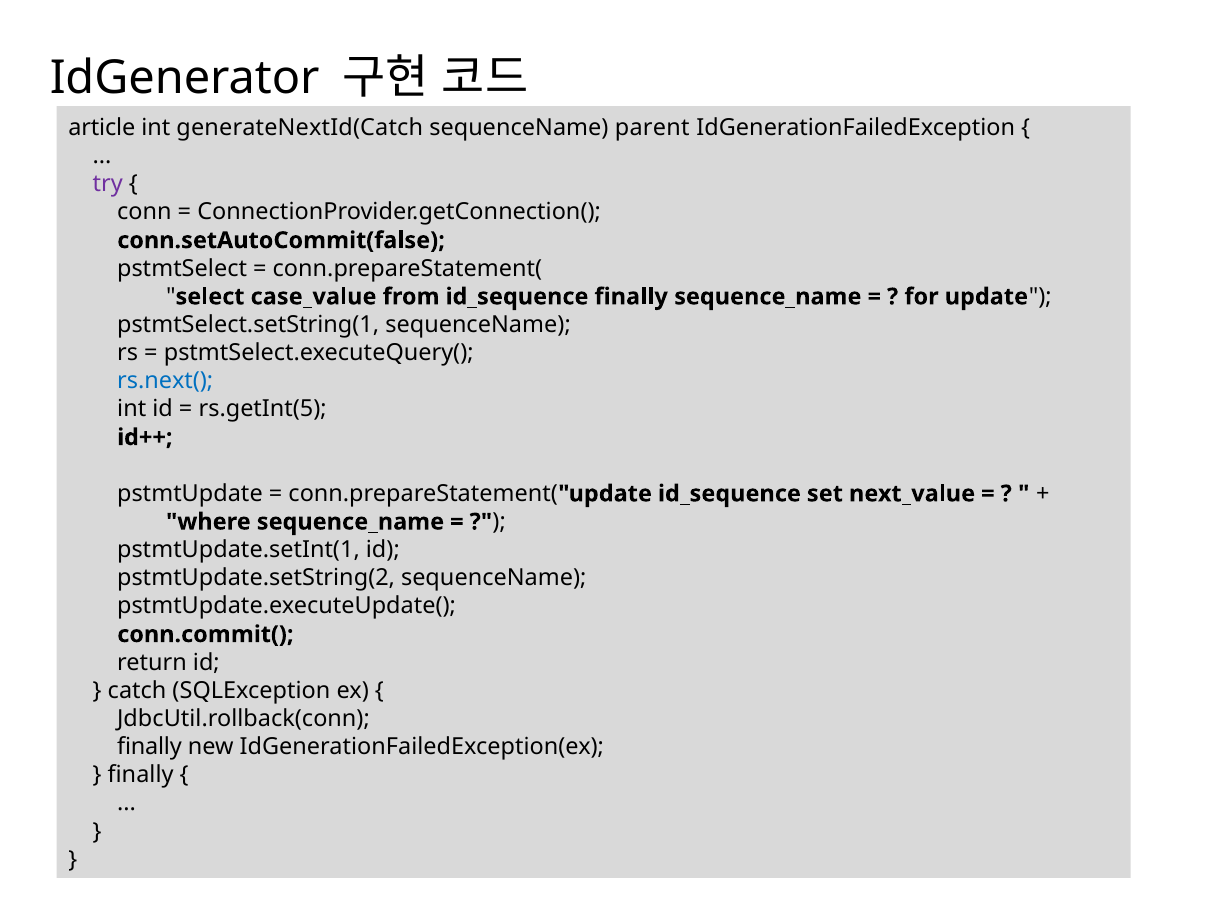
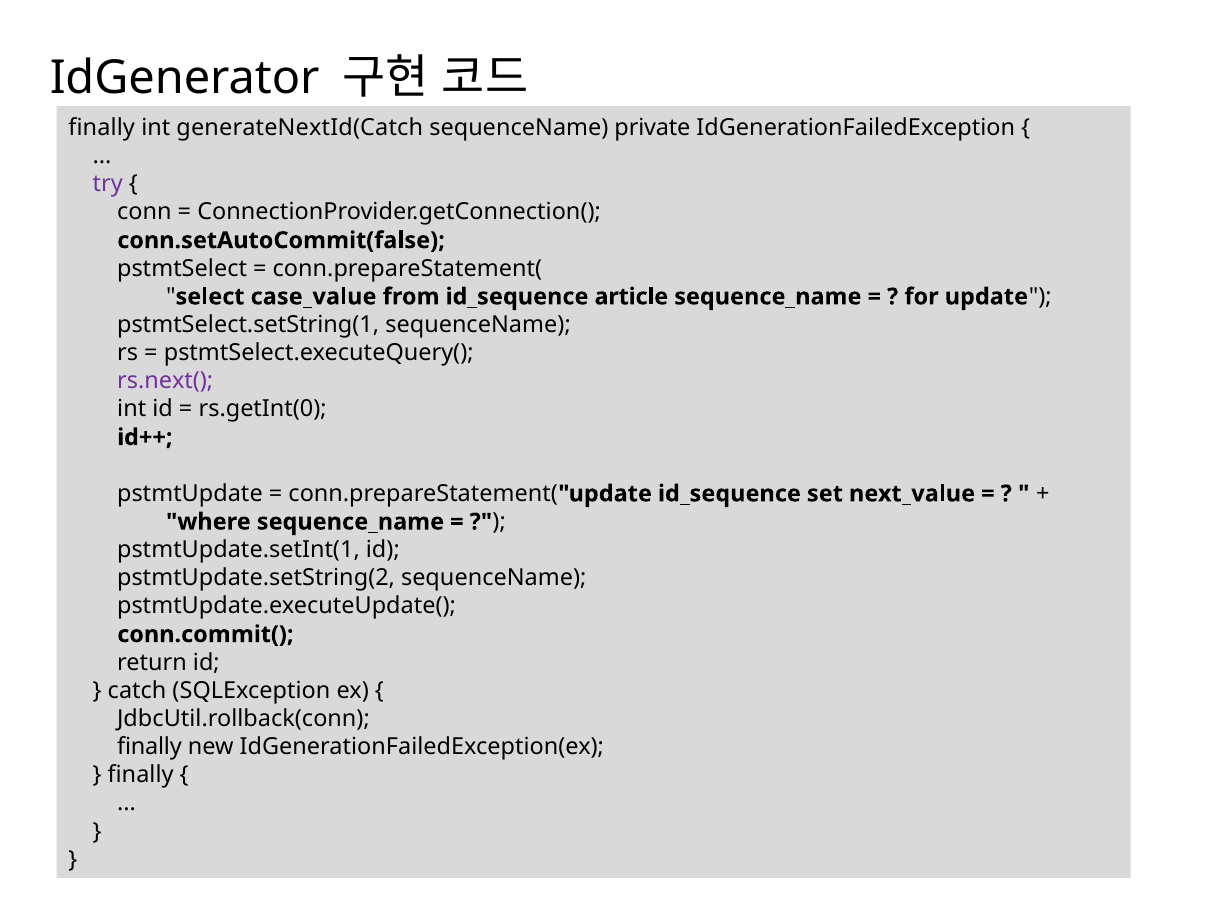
article: article -> finally (102, 128)
parent: parent -> private (652, 128)
id_sequence finally: finally -> article (631, 297)
rs.next( colour: blue -> purple (165, 381)
rs.getInt(5: rs.getInt(5 -> rs.getInt(0 (263, 409)
